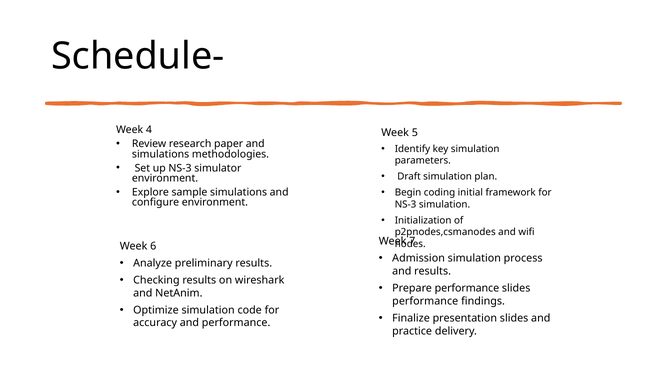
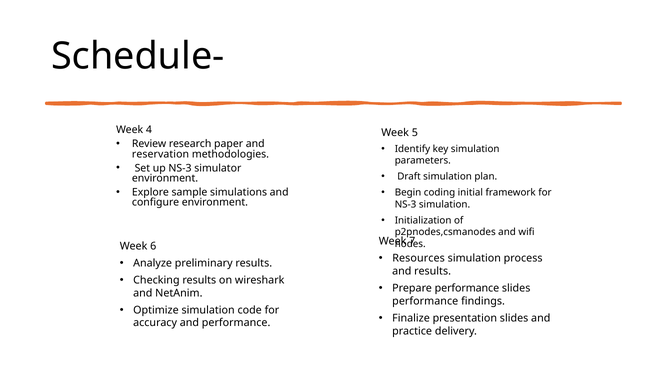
simulations: simulations -> reservation (161, 154)
Admission: Admission -> Resources (419, 258)
